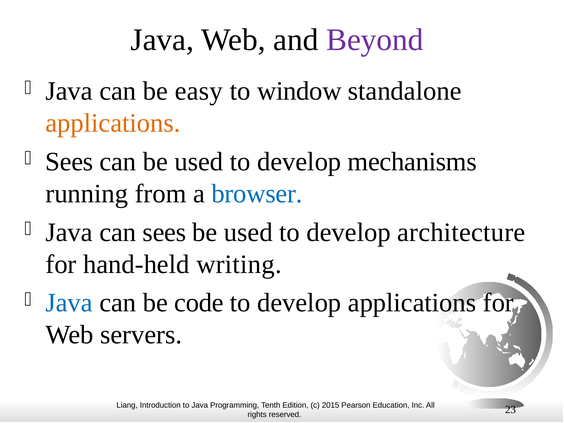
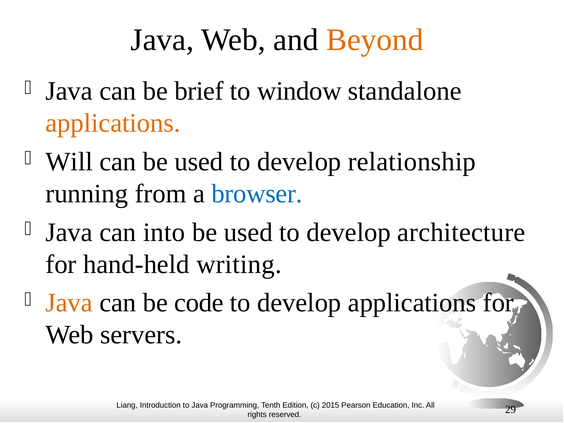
Beyond colour: purple -> orange (375, 40)
easy: easy -> brief (199, 91)
Sees: Sees -> Will (69, 162)
mechanisms: mechanisms -> relationship (412, 162)
can sees: sees -> into (164, 232)
Java colour: blue -> orange (69, 303)
23: 23 -> 29 (510, 410)
